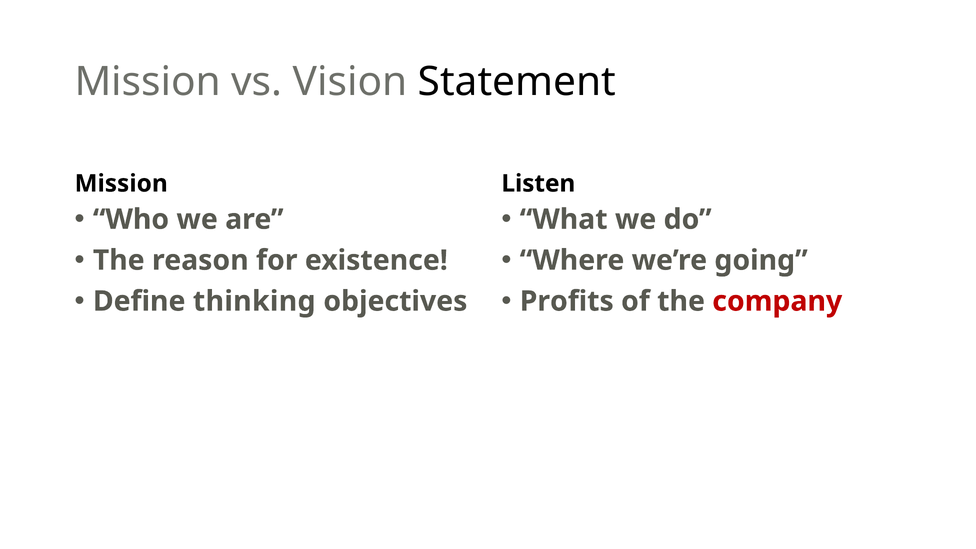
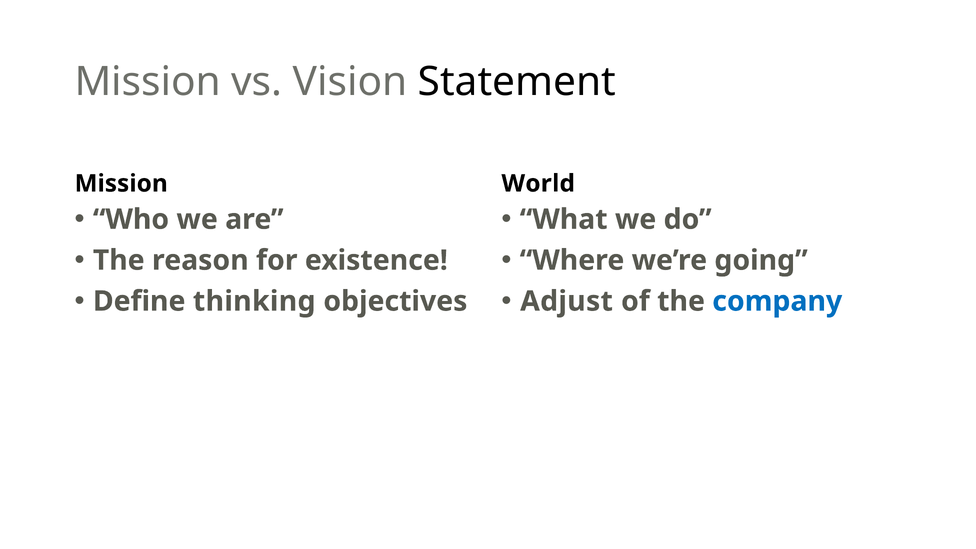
Listen: Listen -> World (538, 184)
Profits: Profits -> Adjust (567, 301)
company colour: red -> blue (777, 301)
